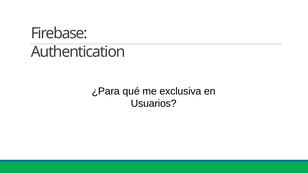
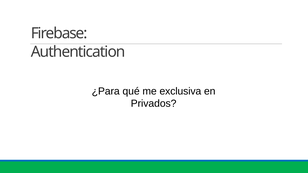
Usuarios: Usuarios -> Privados (154, 104)
